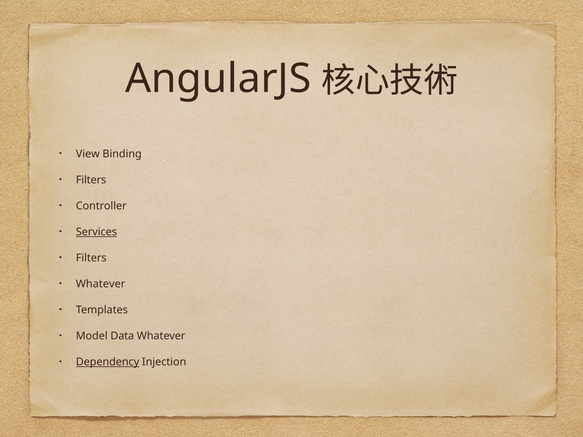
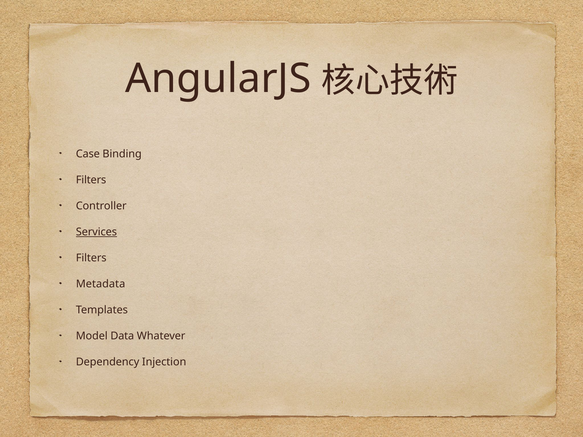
View: View -> Case (88, 154)
Whatever: Whatever -> Metadata (101, 284)
Dependency underline: present -> none (108, 362)
